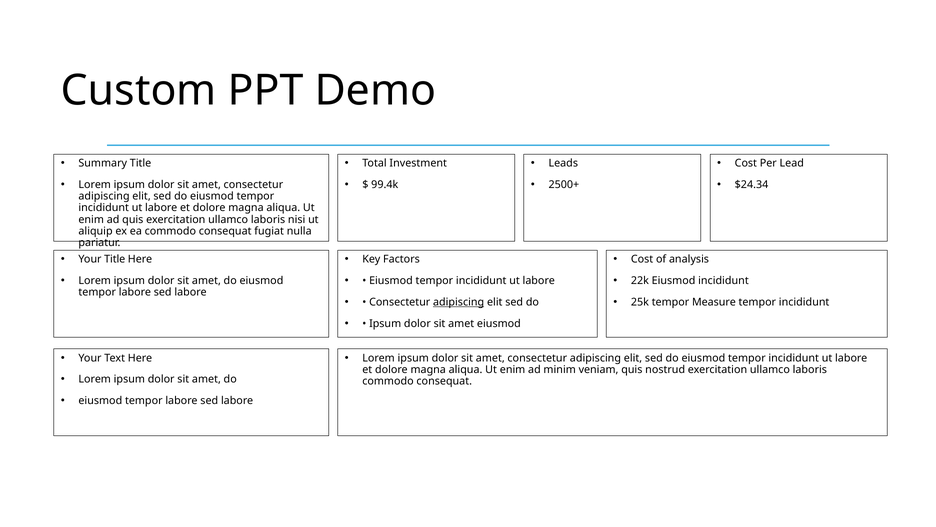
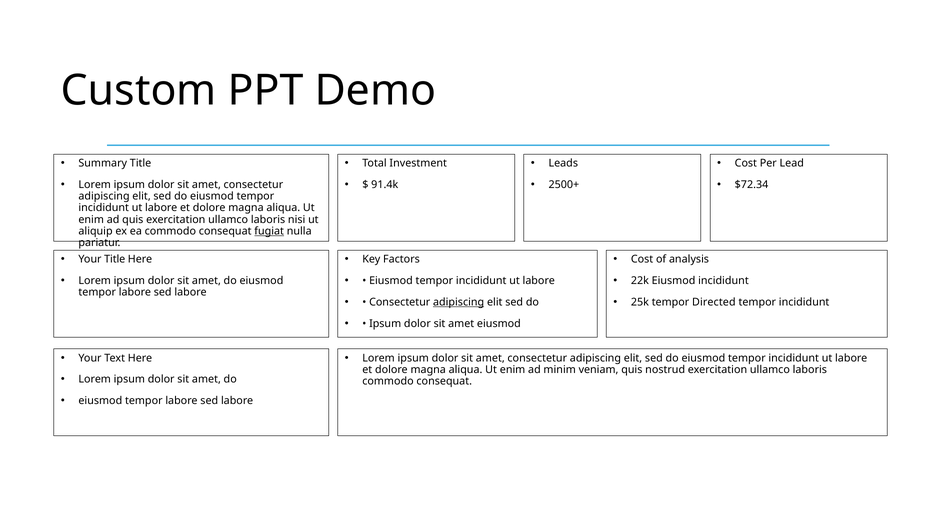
99.4k: 99.4k -> 91.4k (385, 185)
$24.34: $24.34 -> $72.34 (752, 185)
fugiat underline: none -> present (269, 231)
Measure: Measure -> Directed (714, 302)
